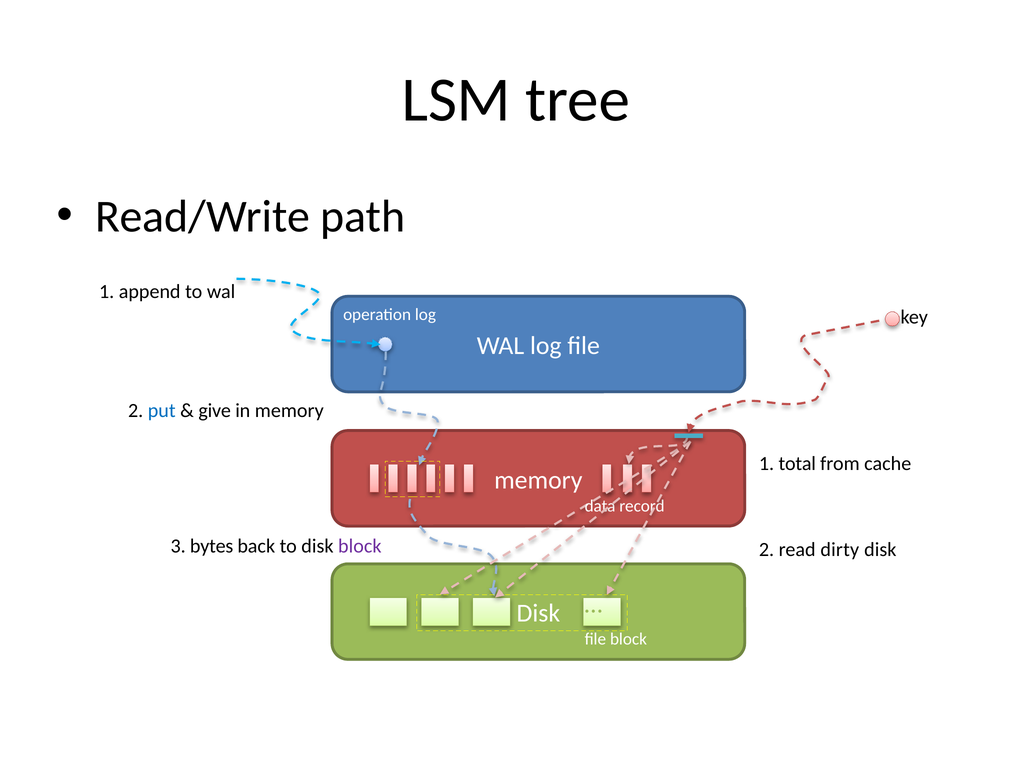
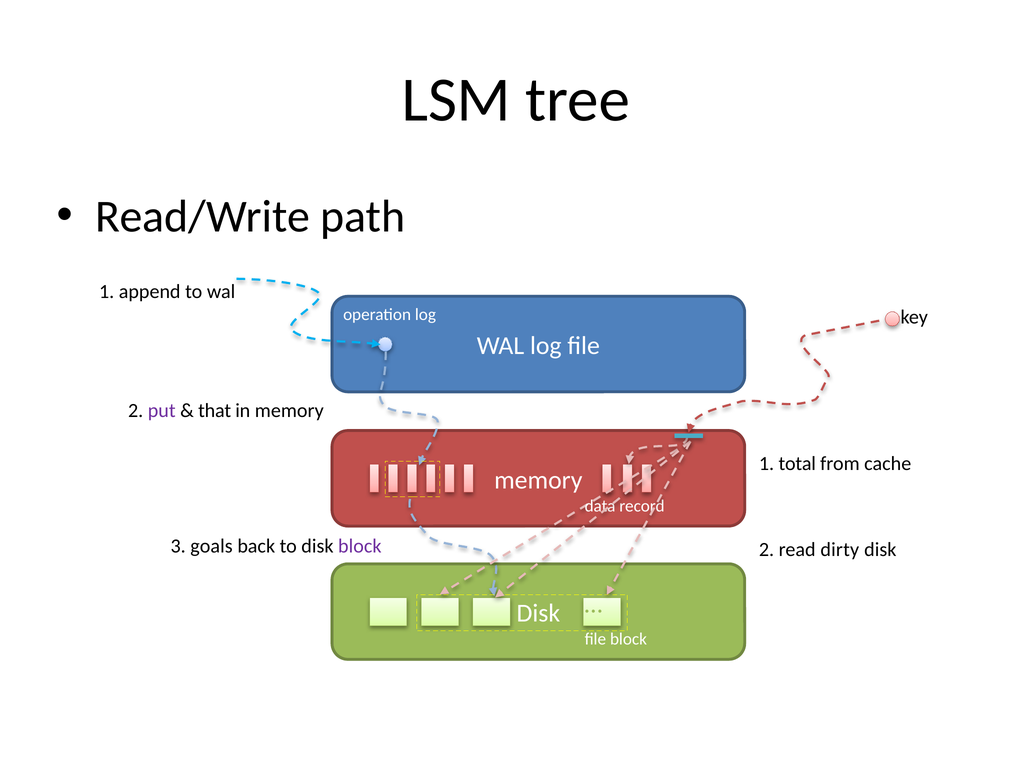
put colour: blue -> purple (162, 410)
give: give -> that (215, 410)
bytes: bytes -> goals (211, 546)
